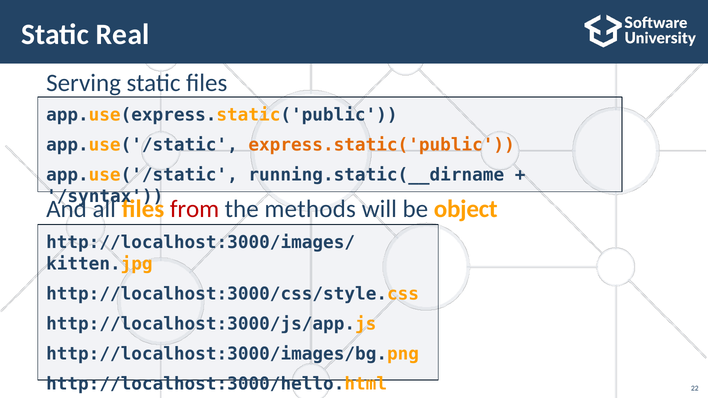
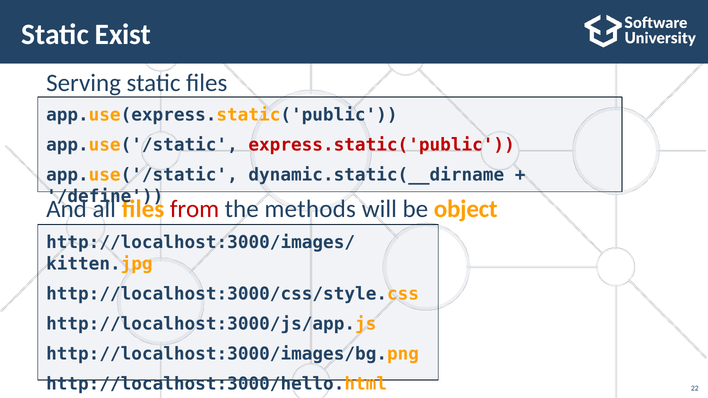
Real: Real -> Exist (123, 34)
express.static('public colour: orange -> red (382, 145)
running.static(__dirname: running.static(__dirname -> dynamic.static(__dirname (376, 175)
/syntax: /syntax -> /define (105, 196)
